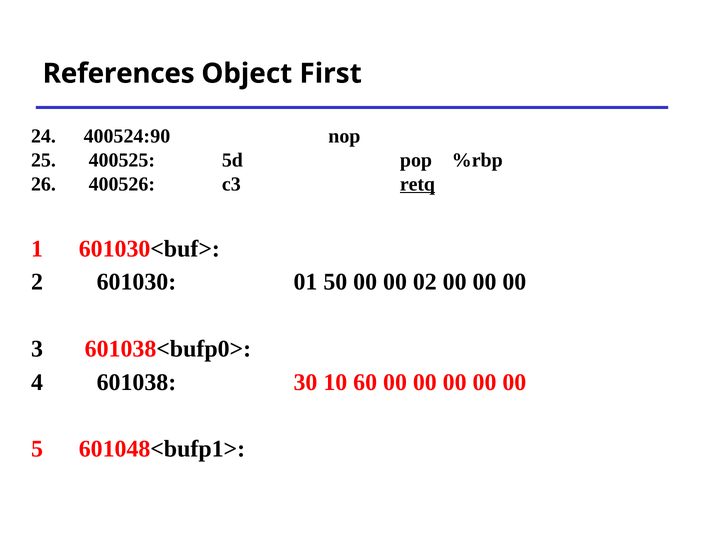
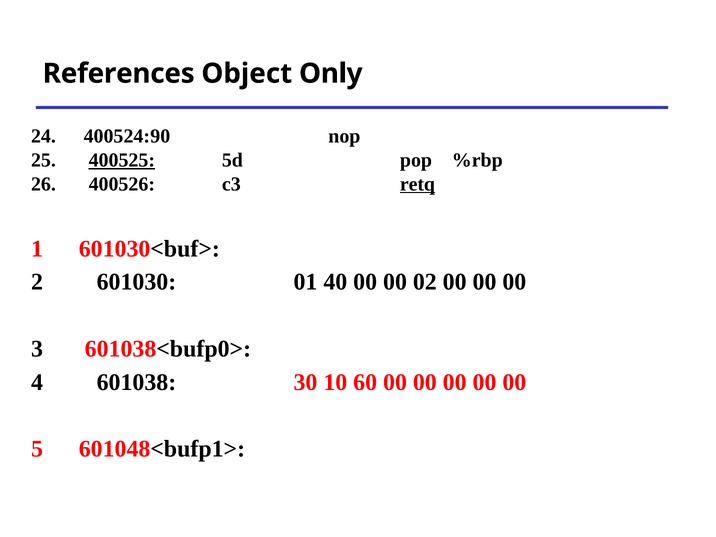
First: First -> Only (331, 74)
400525 underline: none -> present (122, 160)
50: 50 -> 40 (335, 282)
